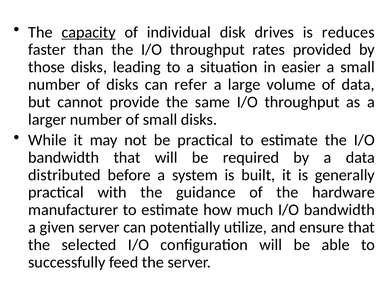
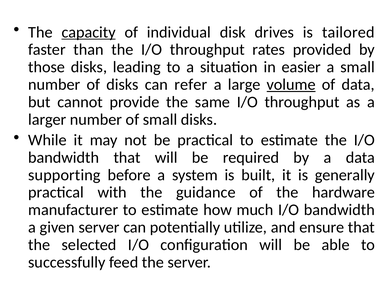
reduces: reduces -> tailored (348, 32)
volume underline: none -> present (291, 85)
distributed: distributed -> supporting (64, 175)
